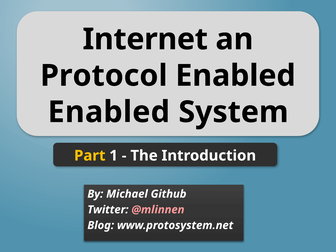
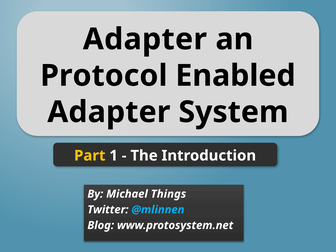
Internet: Internet -> Adapter (145, 39)
Enabled: Enabled -> Adapter (109, 112)
Github: Github -> Things (168, 194)
@mlinnen colour: pink -> light blue (158, 210)
